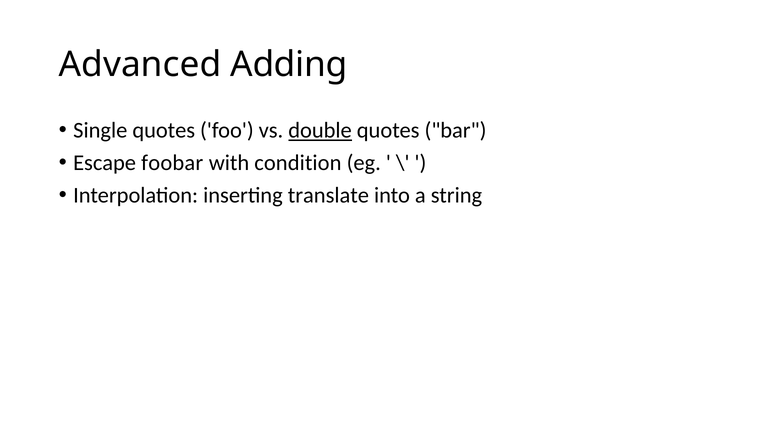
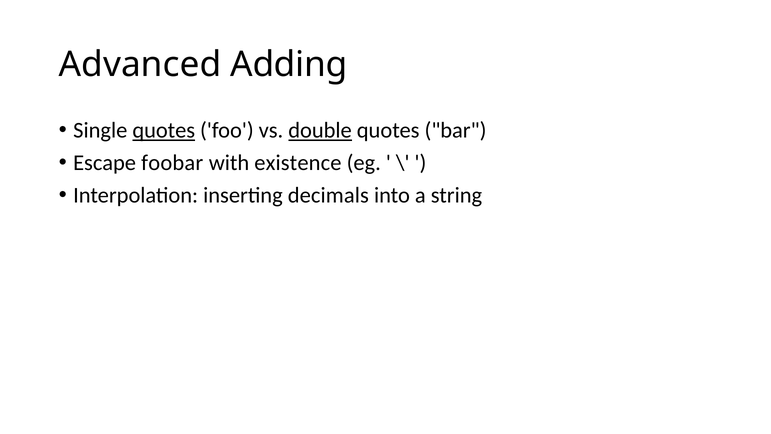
quotes underline: none -> present (164, 130)
condition: condition -> existence (298, 163)
translate: translate -> decimals (328, 195)
